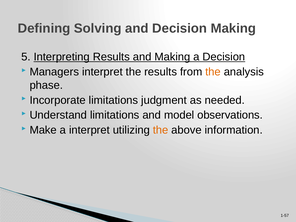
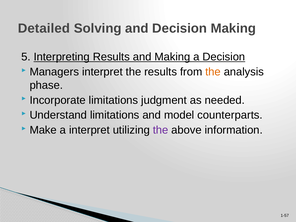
Defining: Defining -> Detailed (44, 28)
observations: observations -> counterparts (230, 115)
the colour: orange -> purple (161, 130)
